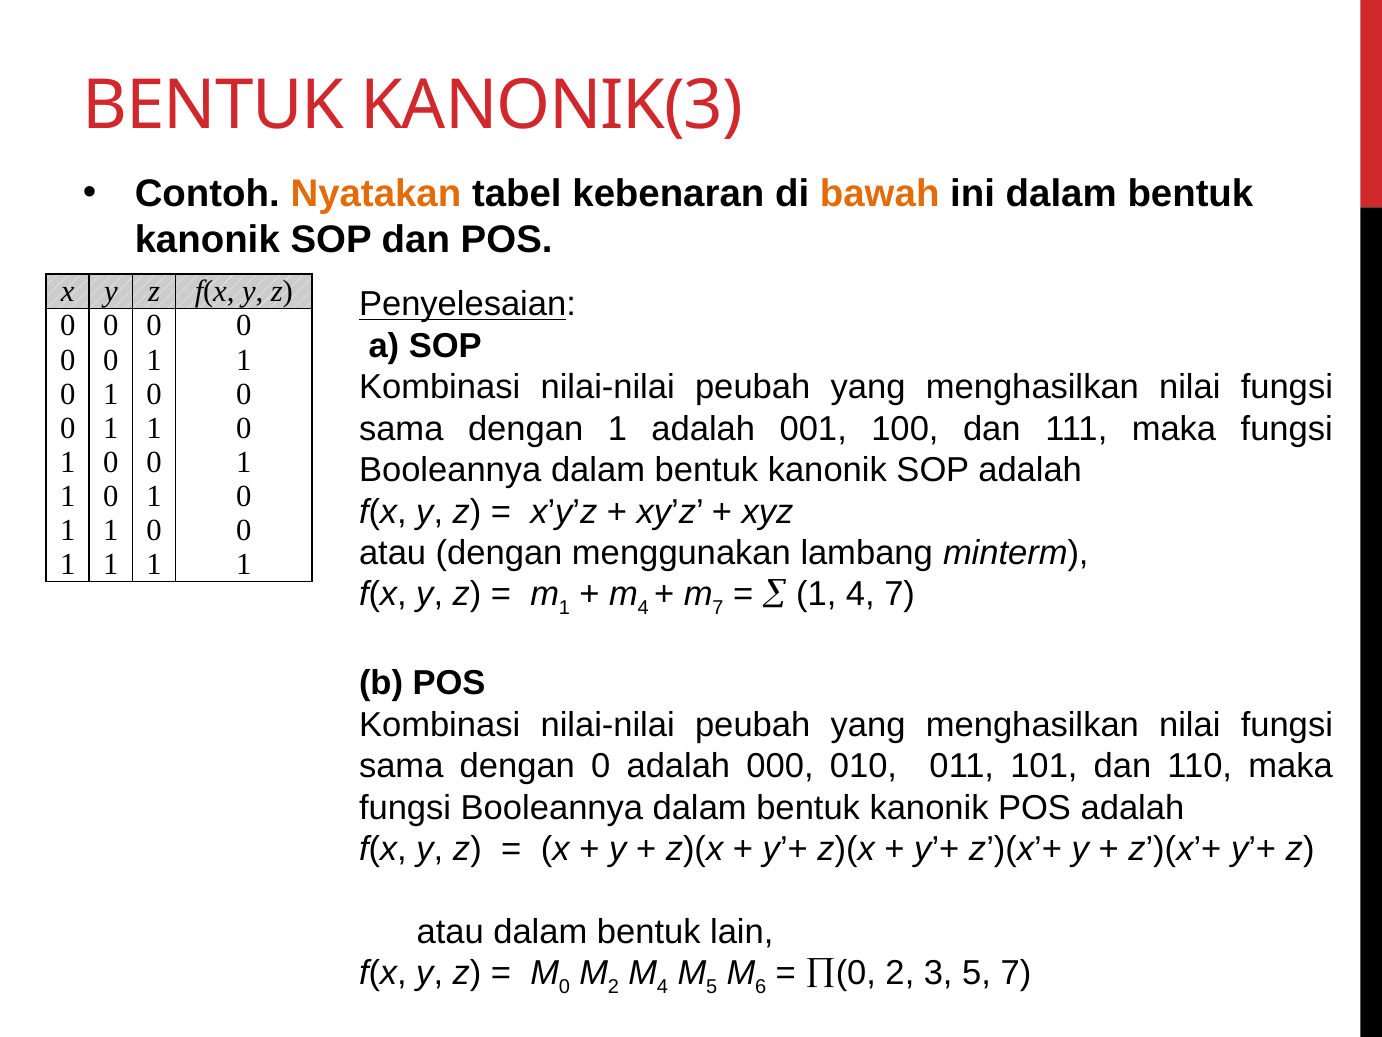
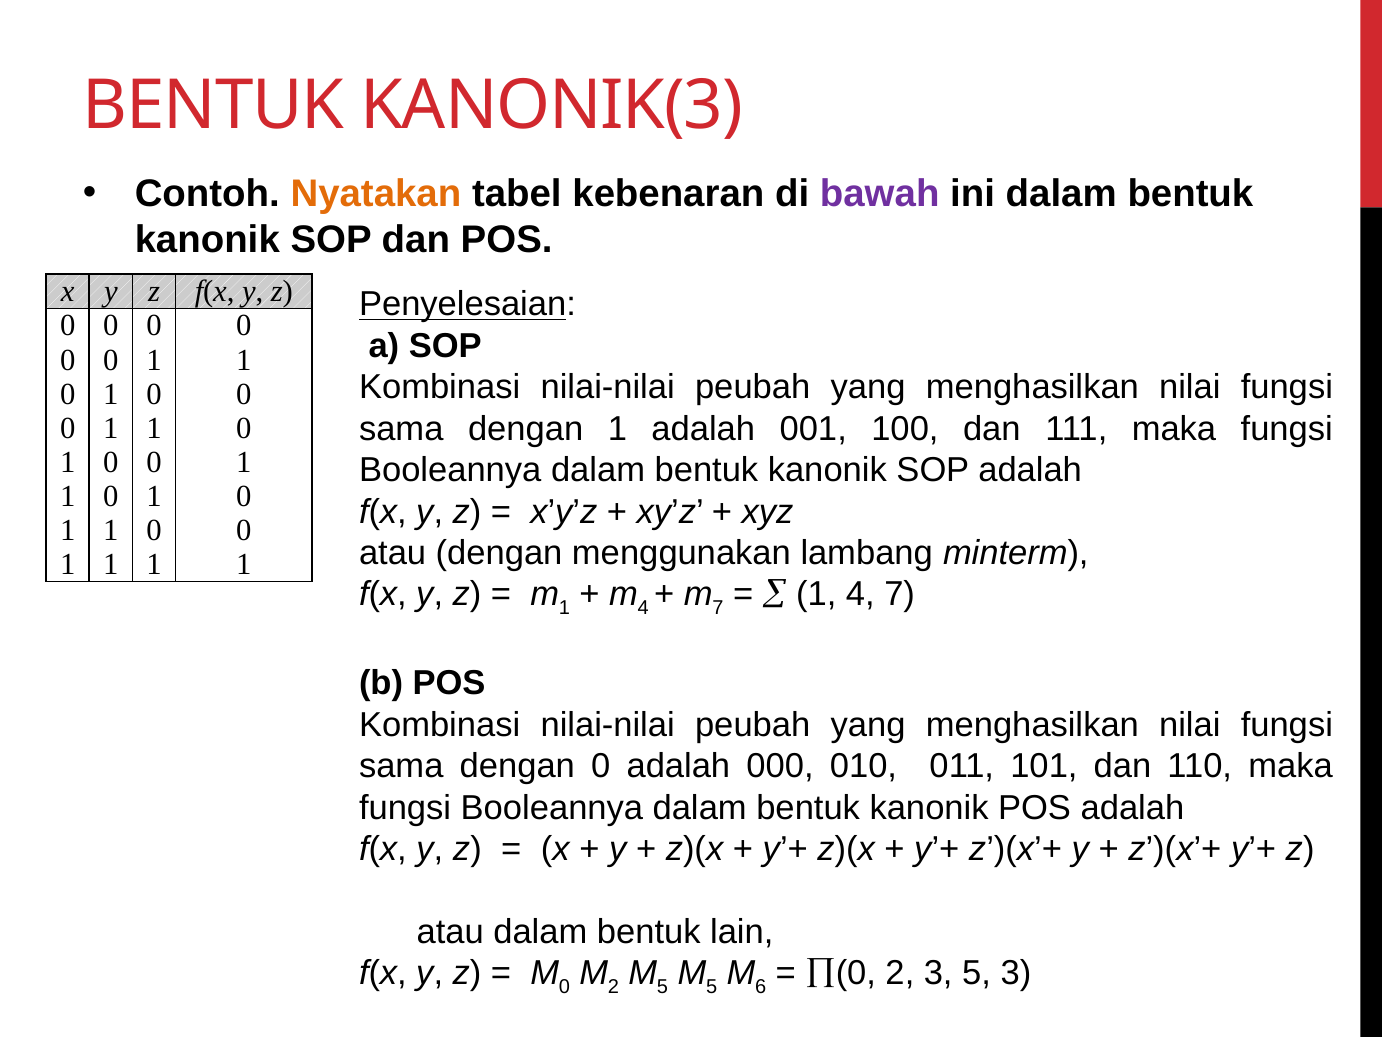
bawah colour: orange -> purple (880, 194)
4: 4 -> 5 (663, 987)
5 7: 7 -> 3 (1016, 973)
